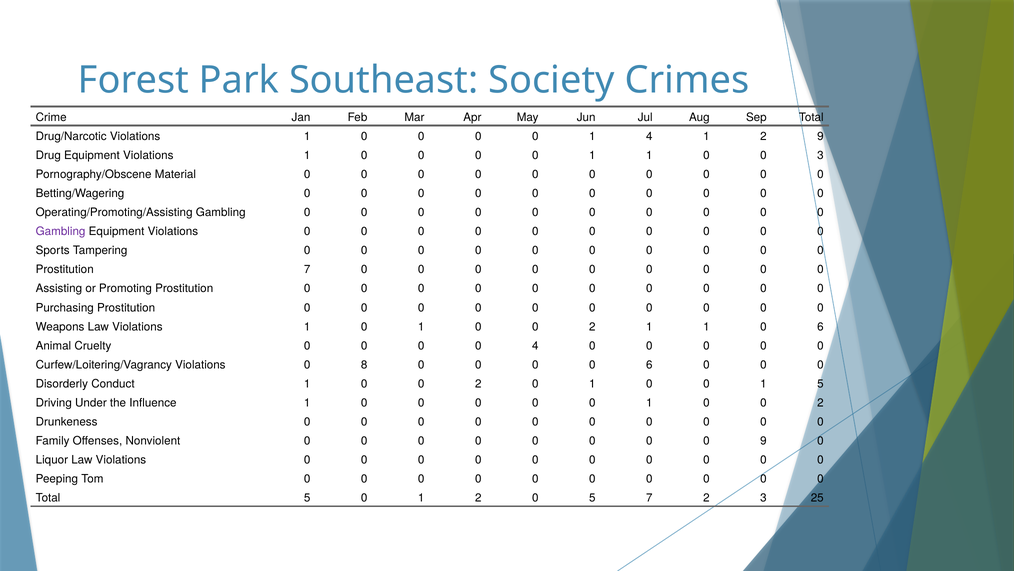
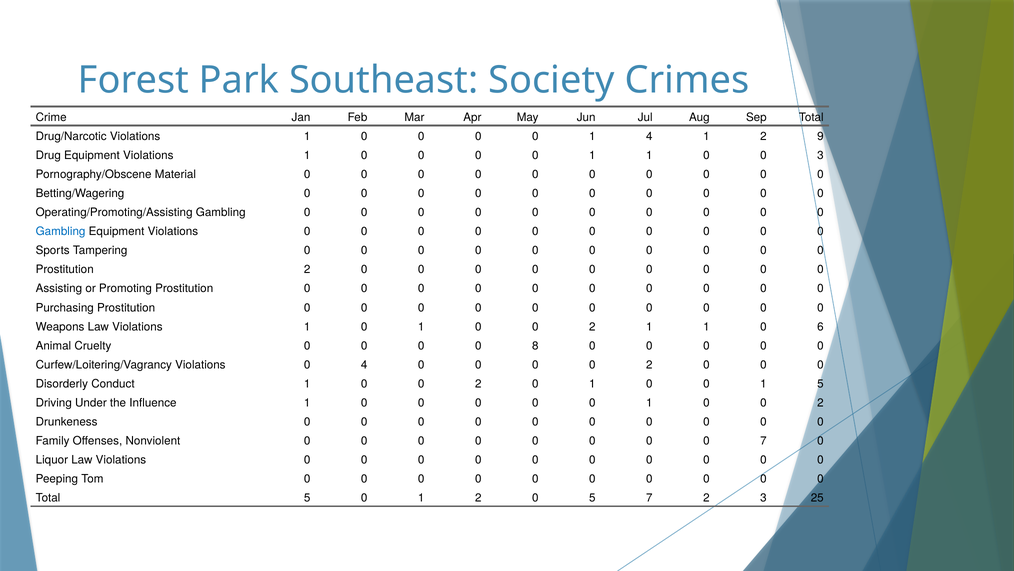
Gambling colour: purple -> blue (61, 231)
Prostitution 7: 7 -> 2 (307, 269)
0 4: 4 -> 8 (535, 345)
0 8: 8 -> 4 (364, 364)
0 0 0 6: 6 -> 2 (649, 364)
0 9: 9 -> 7 (763, 440)
